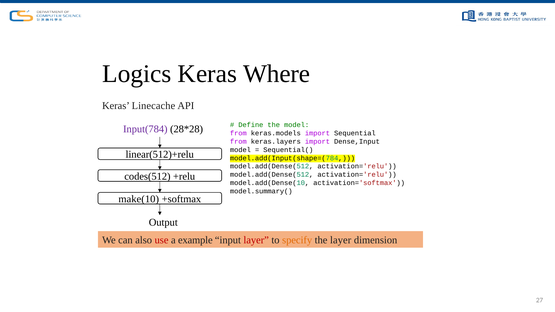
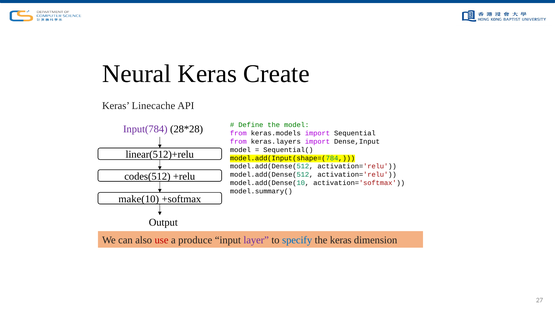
Logics: Logics -> Neural (137, 74)
Where: Where -> Create (276, 74)
example: example -> produce (195, 240)
layer colour: red -> purple (256, 240)
specify colour: orange -> blue (297, 240)
the layer: layer -> keras (341, 240)
